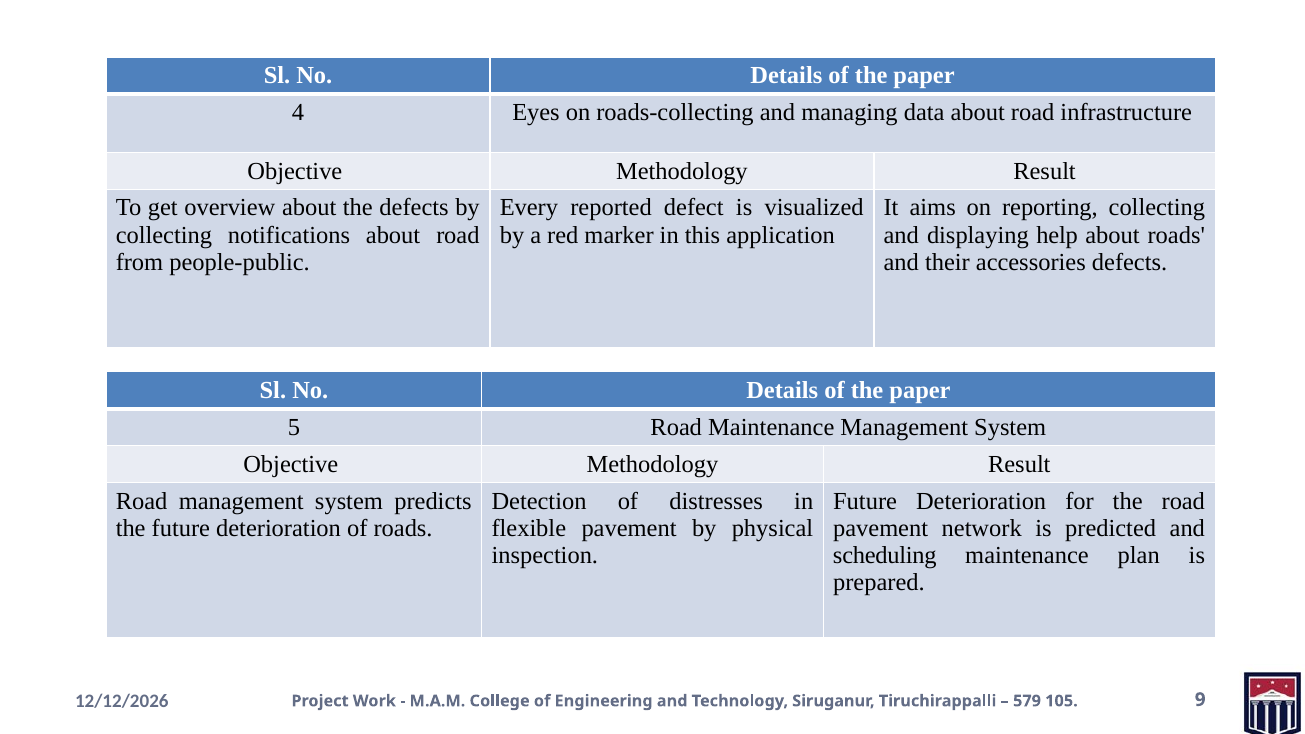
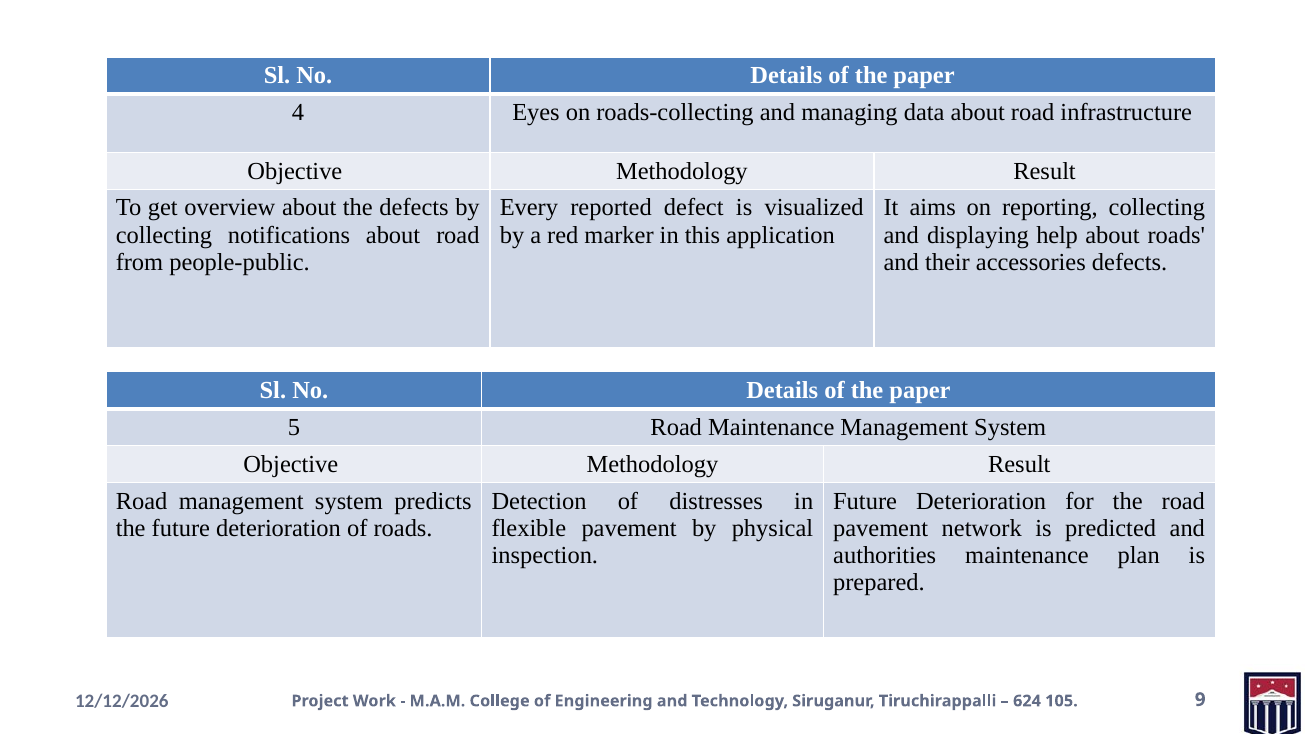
scheduling: scheduling -> authorities (885, 556)
579: 579 -> 624 (1027, 701)
